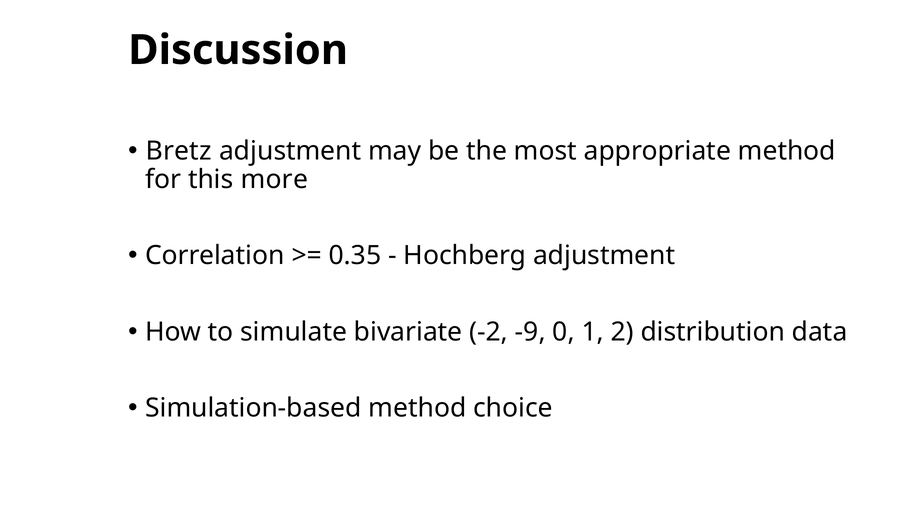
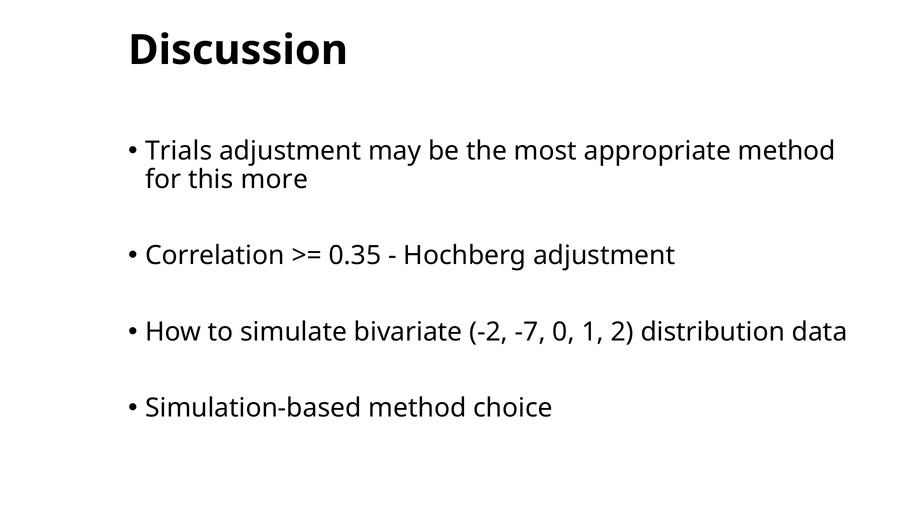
Bretz: Bretz -> Trials (179, 151)
-9: -9 -> -7 (530, 332)
